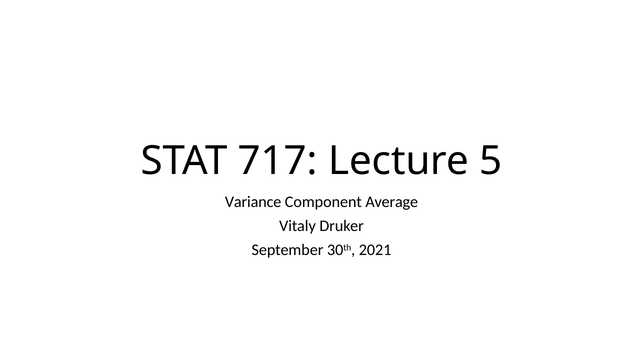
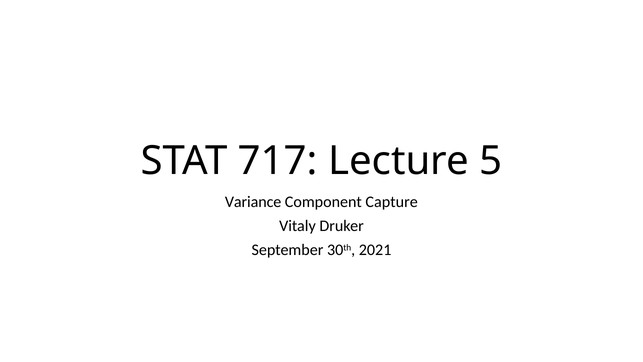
Average: Average -> Capture (392, 202)
